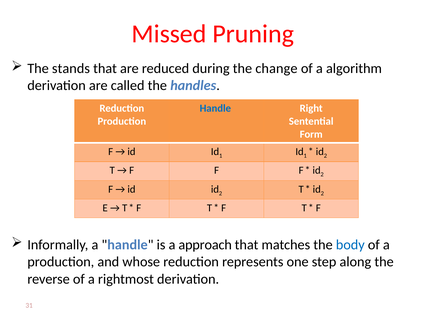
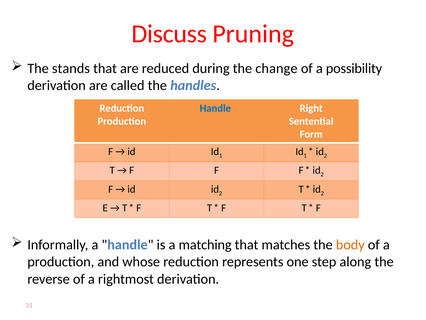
Missed: Missed -> Discuss (169, 34)
algorithm: algorithm -> possibility (354, 68)
approach: approach -> matching (205, 244)
body colour: blue -> orange (350, 244)
